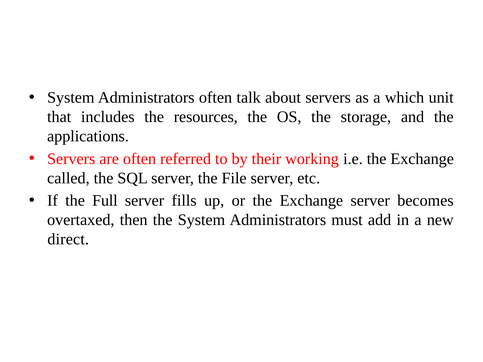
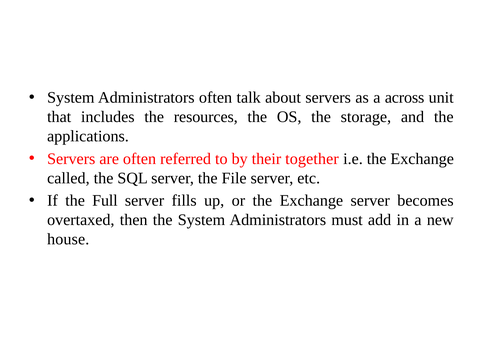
which: which -> across (405, 98)
working: working -> together (312, 159)
direct: direct -> house (68, 239)
